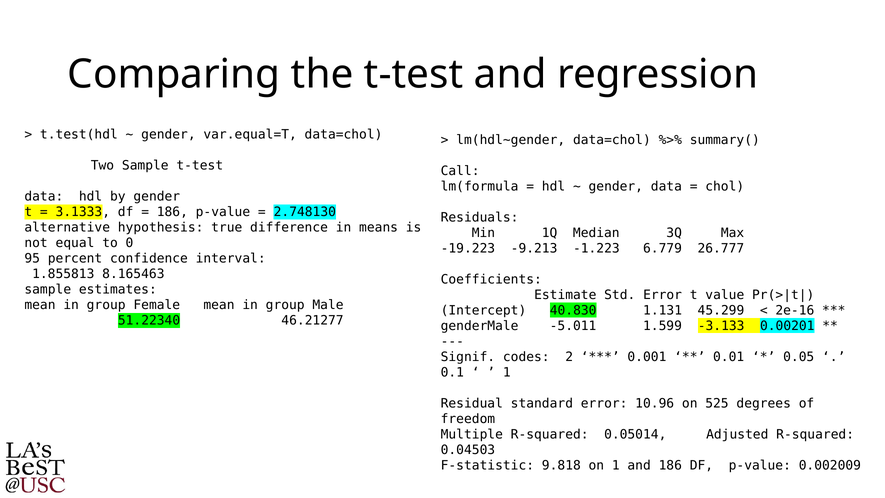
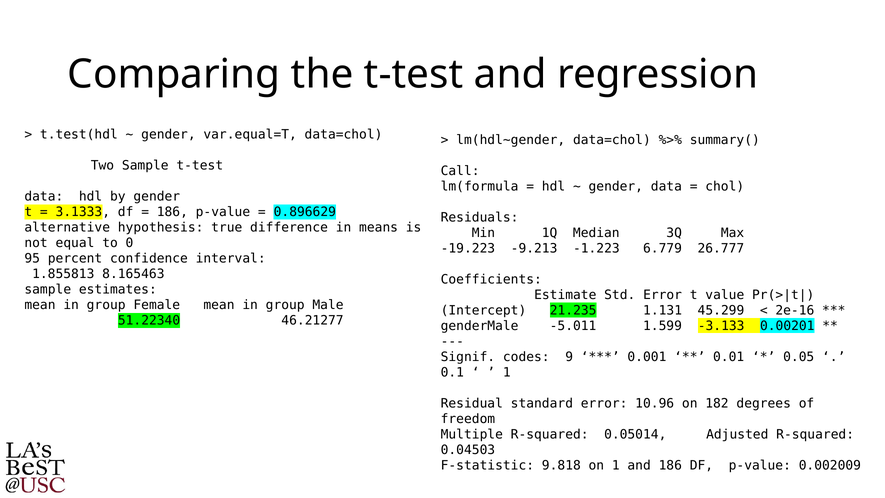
2.748130: 2.748130 -> 0.896629 (305, 212)
40.830: 40.830 -> 21.235 (573, 310)
2: 2 -> 9 (569, 357)
525: 525 -> 182 (717, 403)
